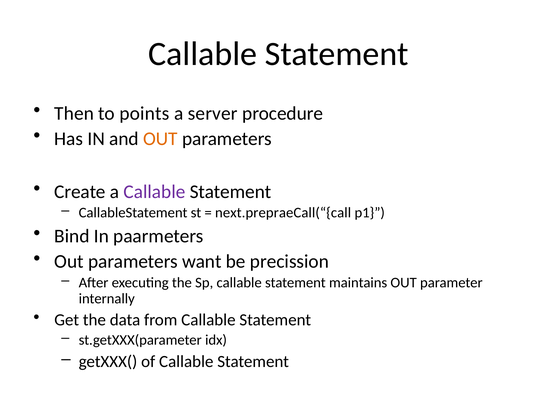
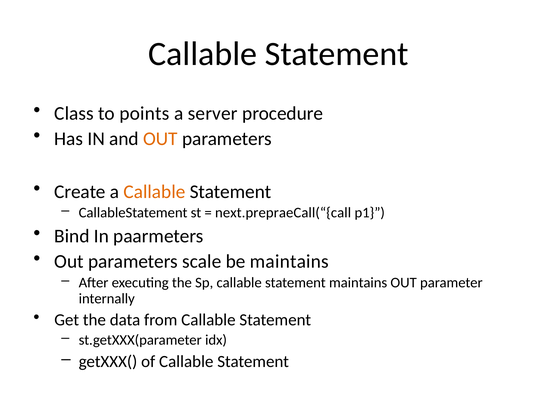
Then: Then -> Class (74, 113)
Callable colour: purple -> orange (154, 192)
want: want -> scale (202, 261)
be precission: precission -> maintains (289, 261)
